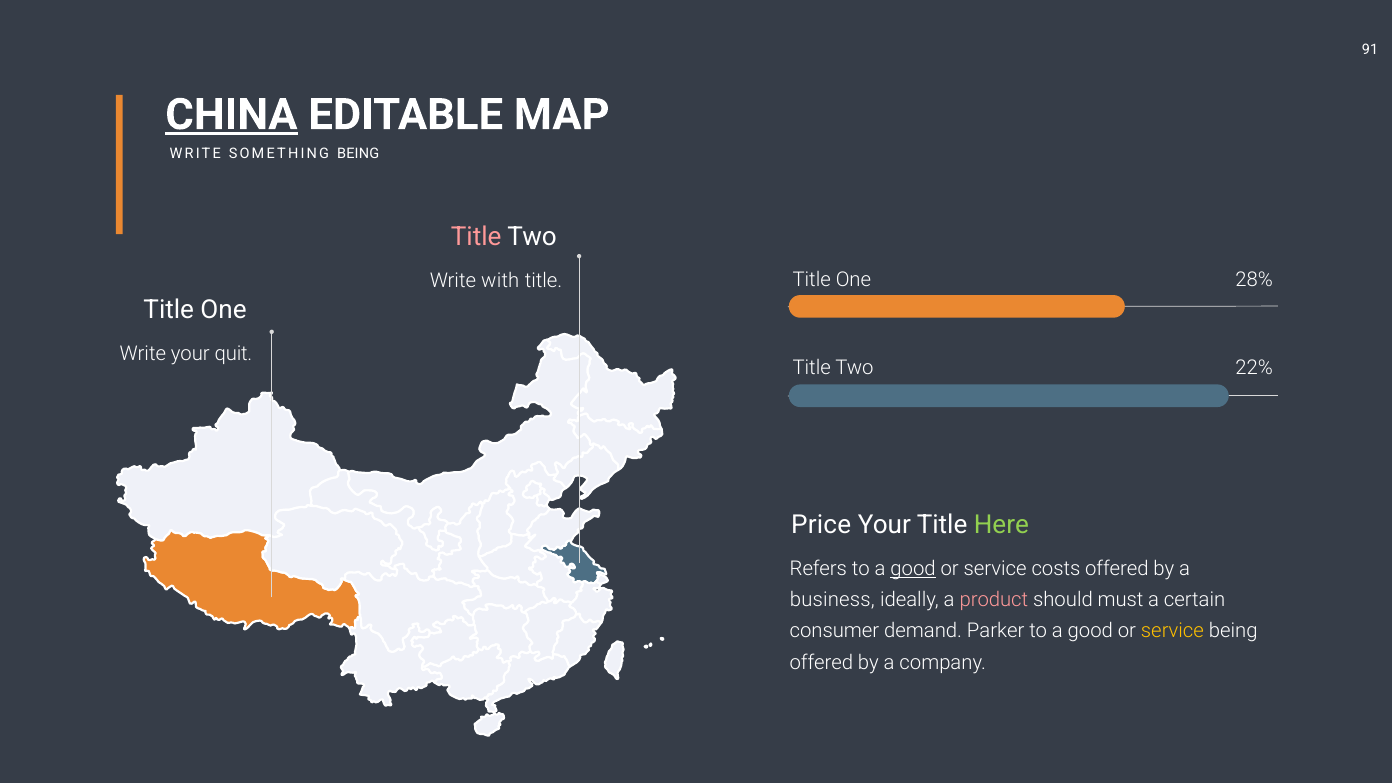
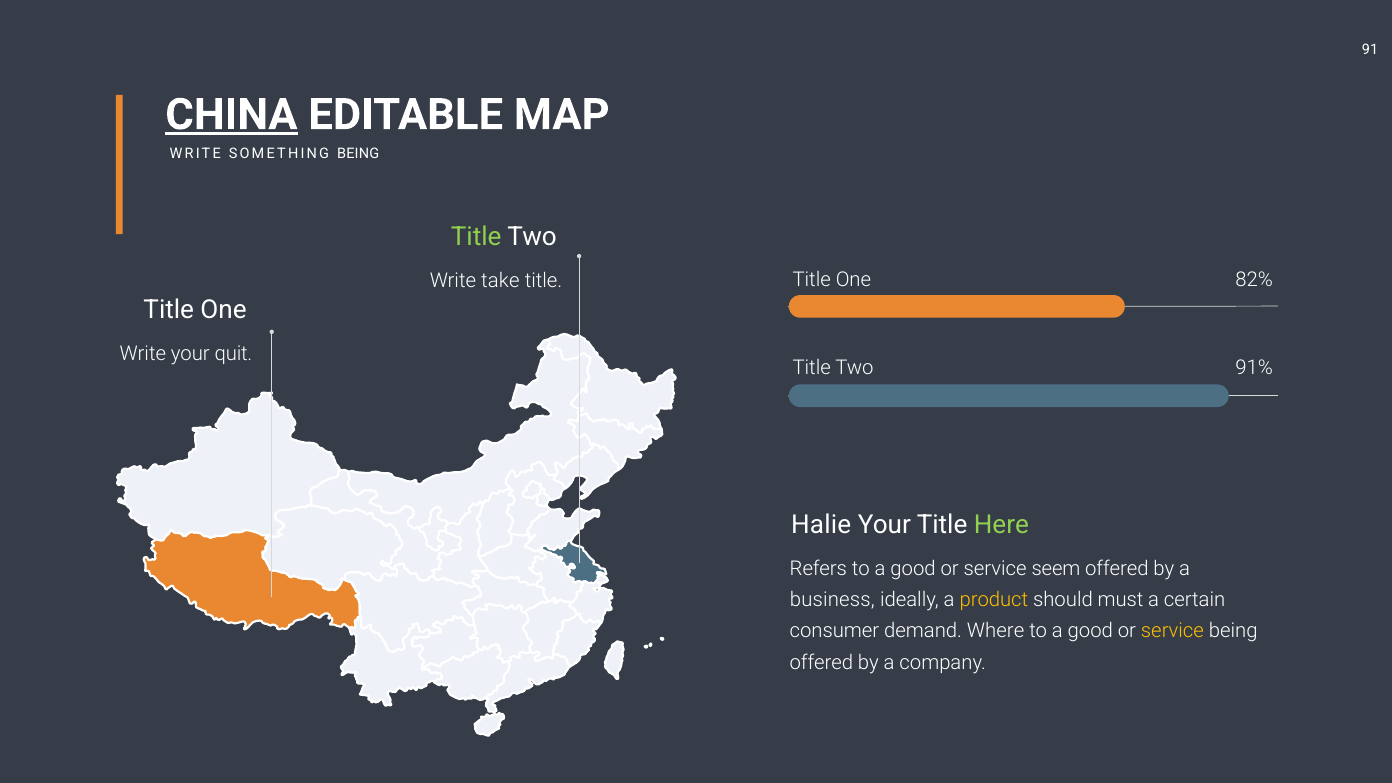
Title colour: pink -> light green (476, 237)
28%: 28% -> 82% (1254, 280)
with: with -> take (500, 281)
22%: 22% -> 91% (1254, 367)
Price: Price -> Halie (821, 525)
good underline: present -> none (913, 569)
costs: costs -> seem (1056, 569)
product colour: pink -> yellow (994, 600)
Parker: Parker -> Where (996, 631)
